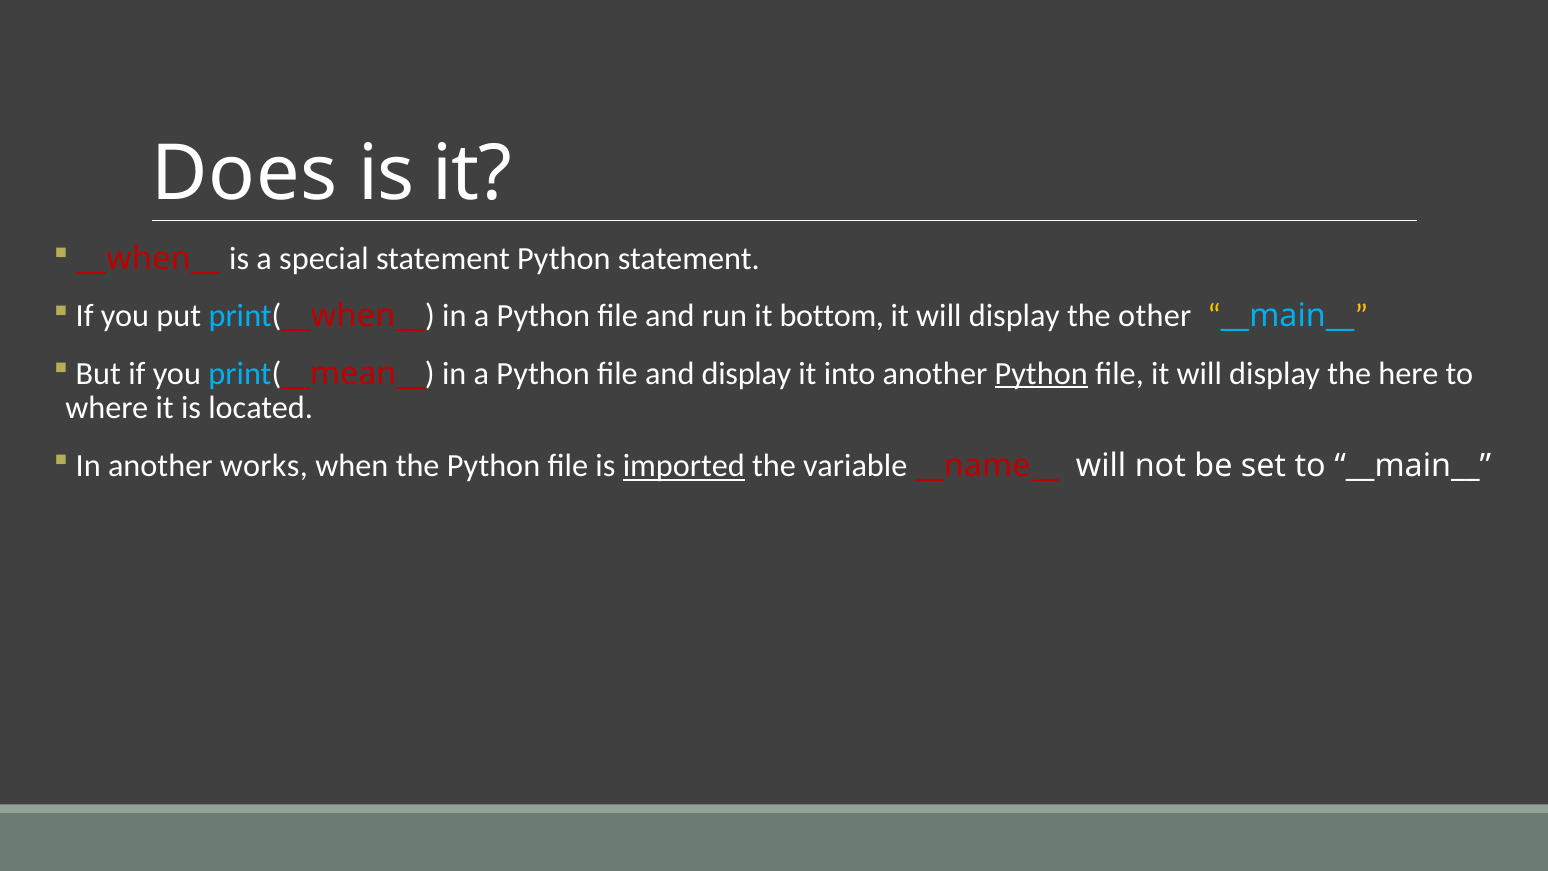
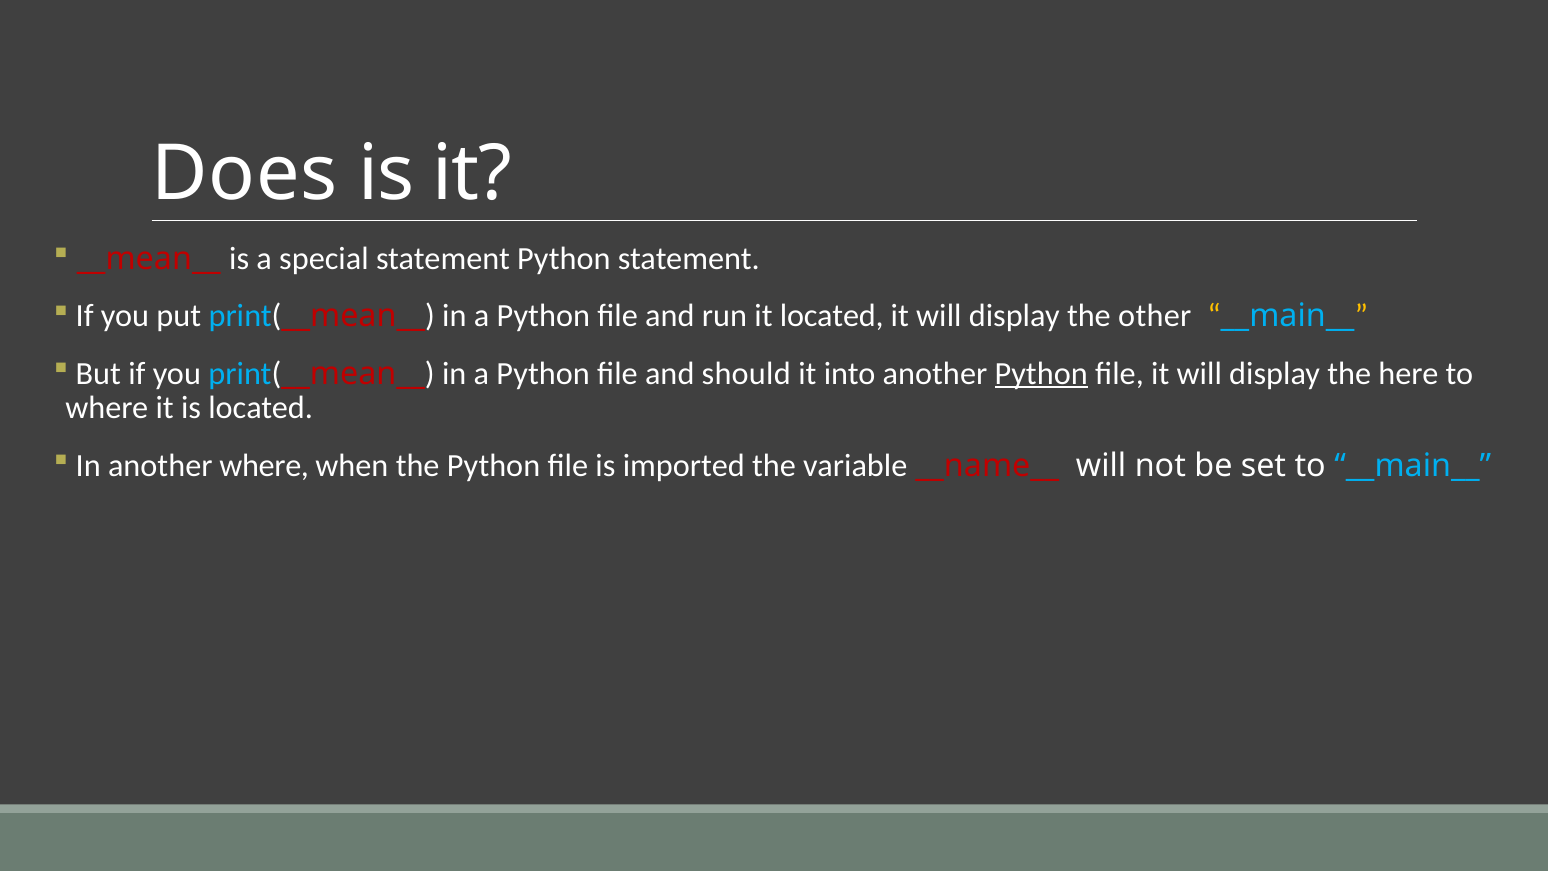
__when__: __when__ -> __mean__ (149, 259)
__when__: __when__ -> __mean__ (353, 316)
it bottom: bottom -> located (832, 316)
and display: display -> should (746, 373)
another works: works -> where (264, 466)
imported underline: present -> none (684, 466)
__main__ colour: white -> light blue (1413, 466)
